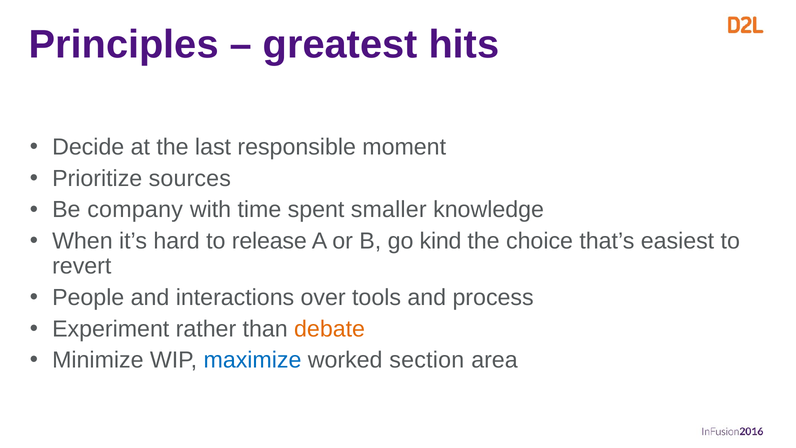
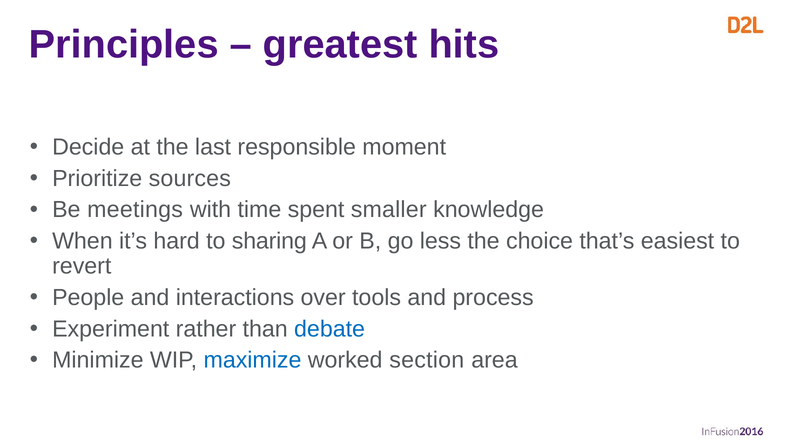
company: company -> meetings (135, 210)
release: release -> sharing (269, 241)
kind: kind -> less (440, 241)
debate colour: orange -> blue (330, 329)
